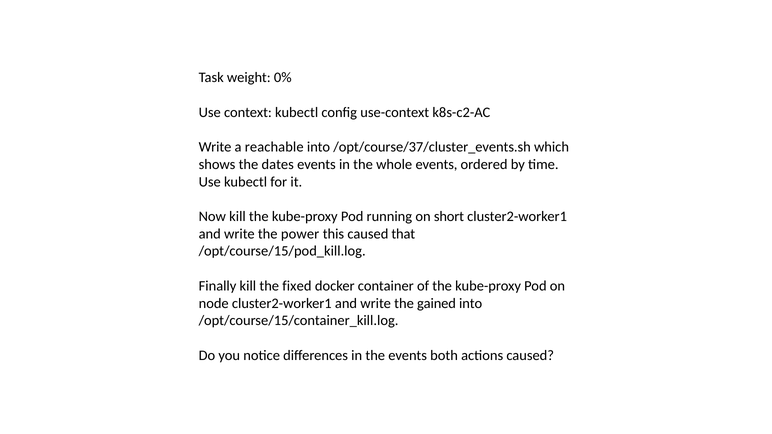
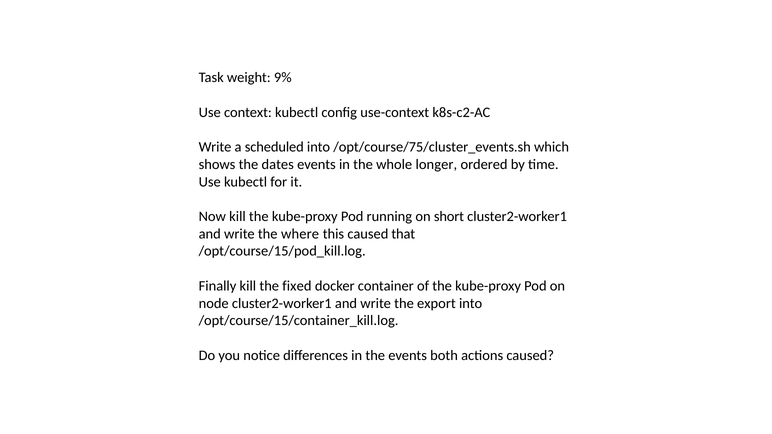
0%: 0% -> 9% (283, 78)
reachable: reachable -> scheduled (274, 147)
/opt/course/37/cluster_events.sh: /opt/course/37/cluster_events.sh -> /opt/course/75/cluster_events.sh (432, 147)
whole events: events -> longer (436, 164)
power: power -> where (300, 234)
gained: gained -> export (436, 303)
